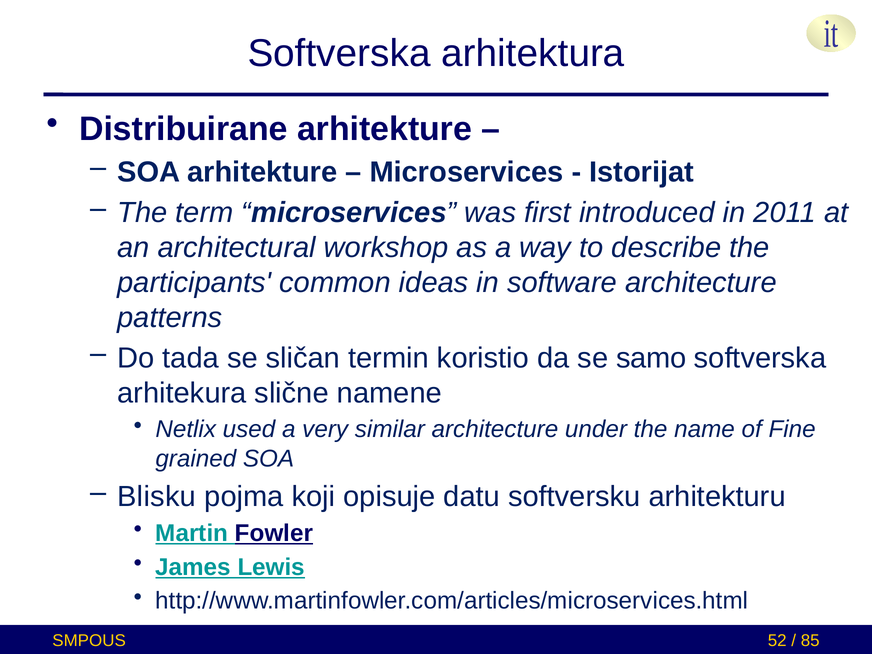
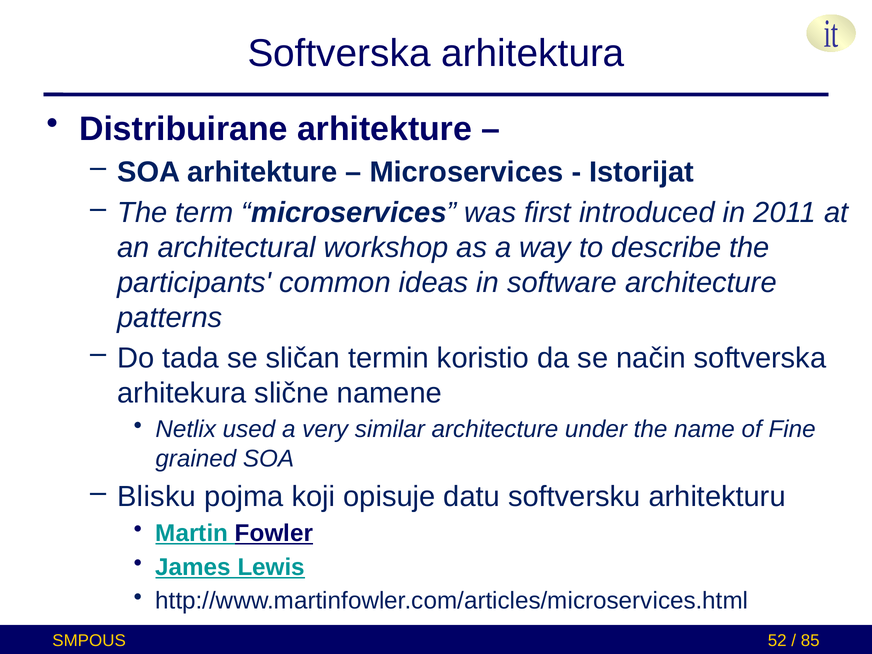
samo: samo -> način (651, 358)
